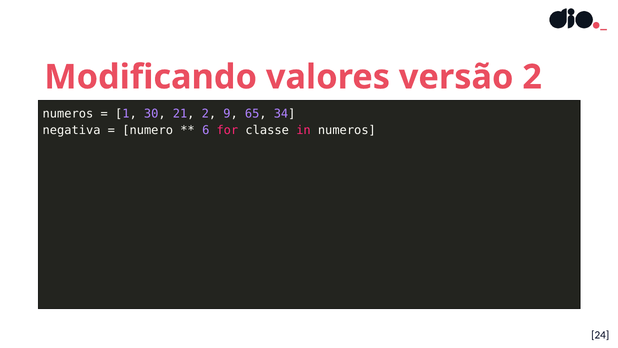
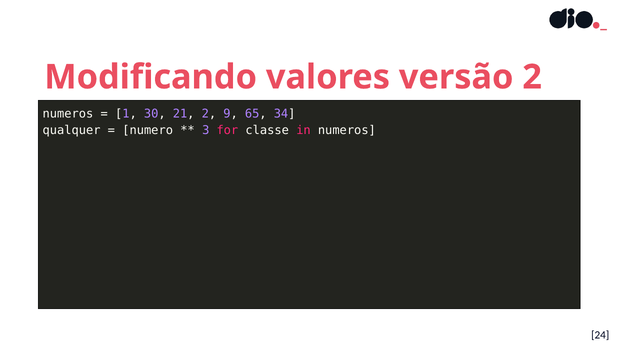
negativa: negativa -> qualquer (72, 130)
6: 6 -> 3 (206, 130)
